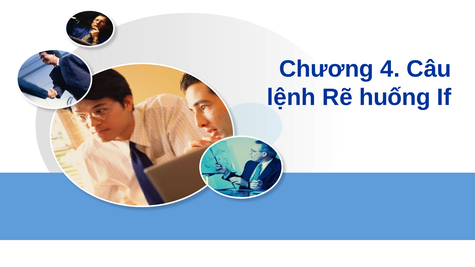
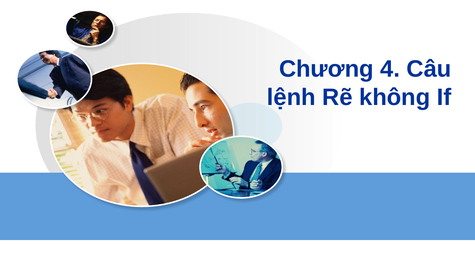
huống: huống -> không (395, 98)
